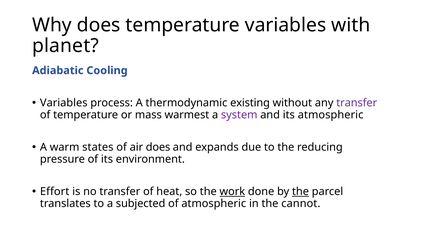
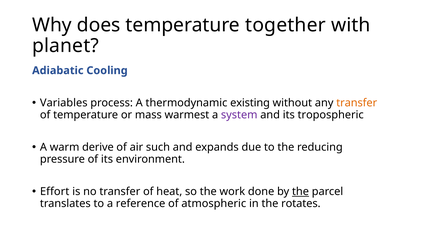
temperature variables: variables -> together (286, 25)
transfer colour: purple -> orange (357, 103)
its atmospheric: atmospheric -> tropospheric (331, 115)
states: states -> derive (98, 147)
air does: does -> such (158, 147)
work underline: present -> none (232, 191)
subjected: subjected -> reference (141, 203)
cannot: cannot -> rotates (301, 203)
